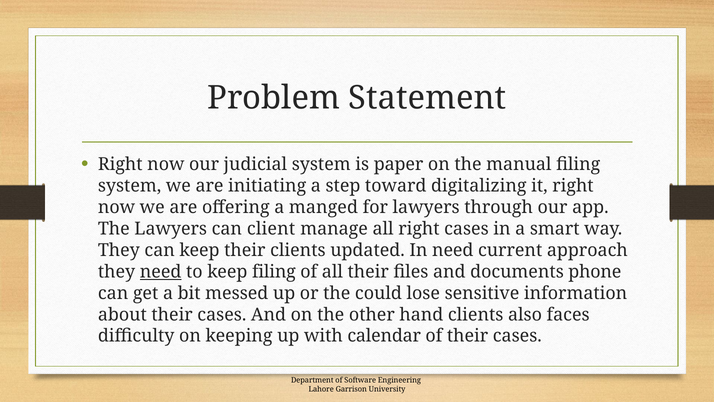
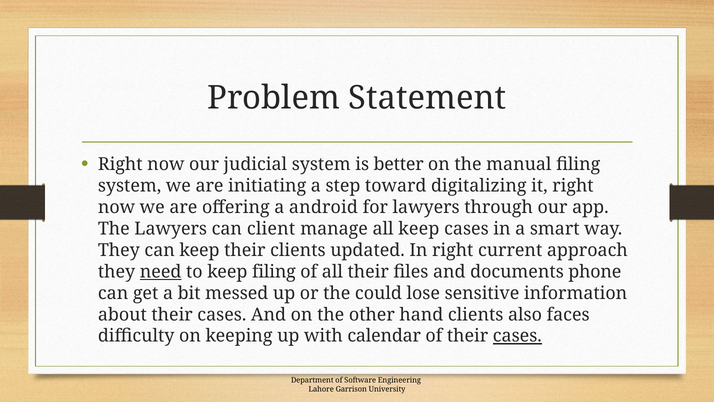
paper: paper -> better (399, 164)
manged: manged -> android (323, 207)
all right: right -> keep (419, 229)
In need: need -> right (453, 250)
cases underline: none -> present (517, 336)
